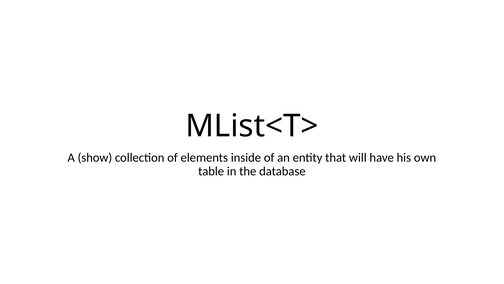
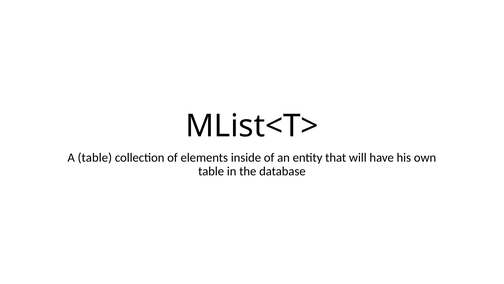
A show: show -> table (95, 158)
